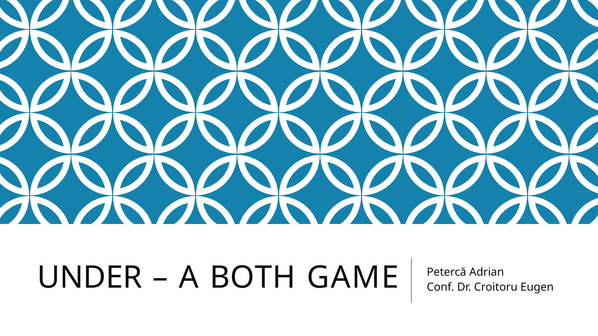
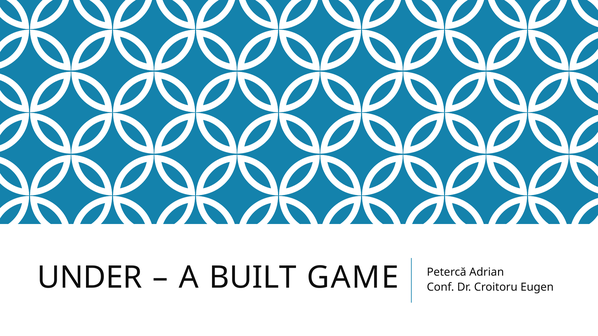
BOTH: BOTH -> BUILT (253, 278)
